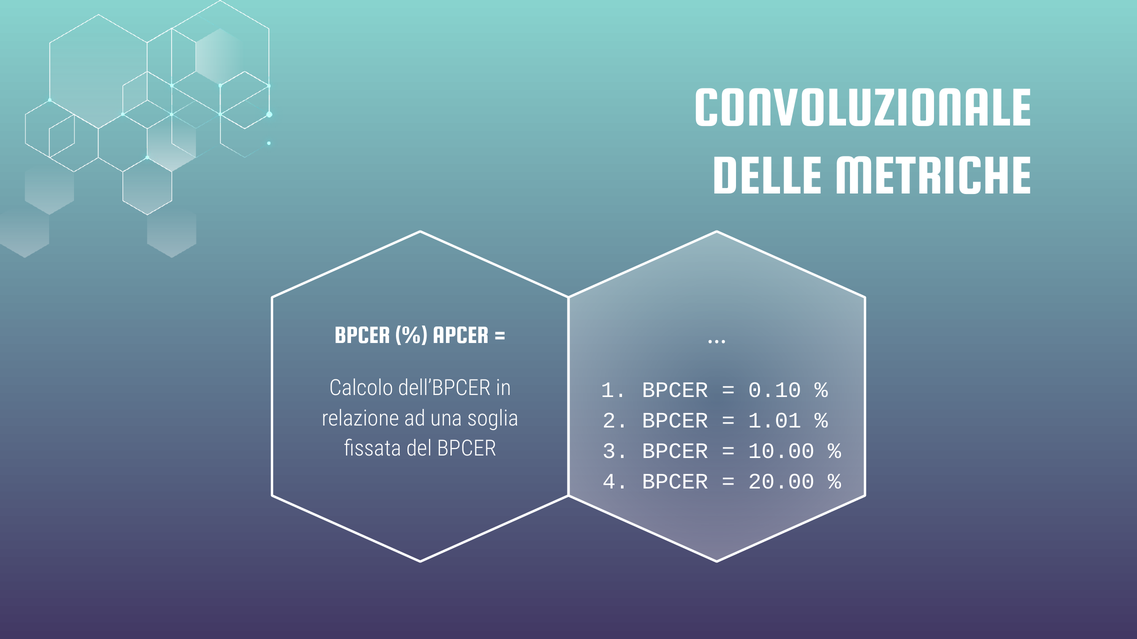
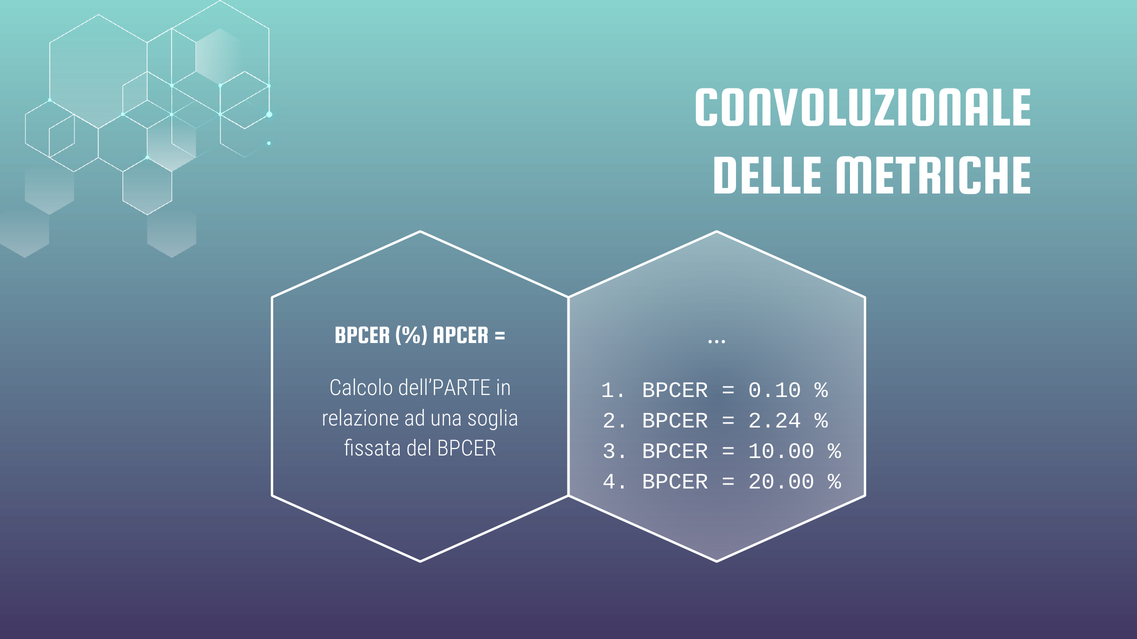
dell’BPCER: dell’BPCER -> dell’PARTE (444, 388)
1.01: 1.01 -> 2.24 (775, 421)
